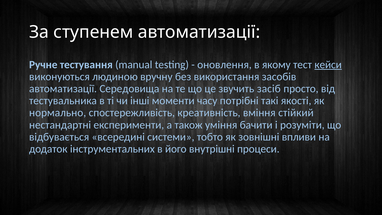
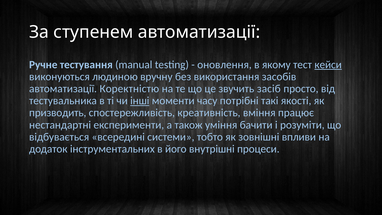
Середовища: Середовища -> Коректністю (129, 89)
інші underline: none -> present (140, 101)
нормально: нормально -> призводить (58, 113)
стійкий: стійкий -> працює (296, 113)
